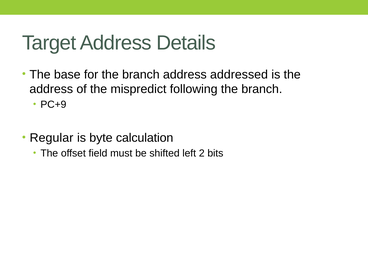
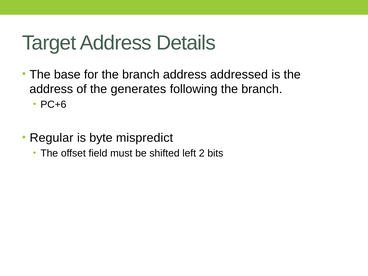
mispredict: mispredict -> generates (138, 89)
PC+9: PC+9 -> PC+6 (53, 105)
calculation: calculation -> mispredict (145, 138)
